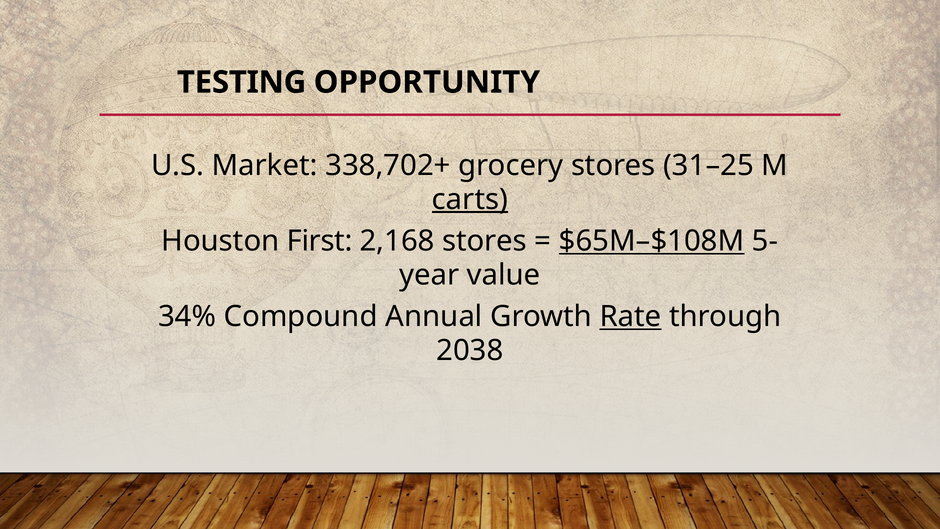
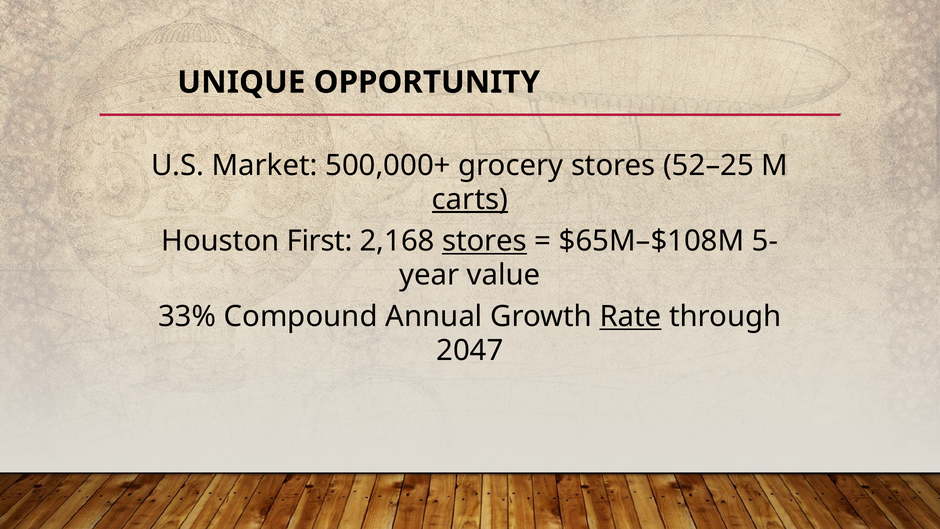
TESTING: TESTING -> UNIQUE (241, 82)
338,702+: 338,702+ -> 500,000+ (388, 166)
31–25: 31–25 -> 52–25 (709, 166)
stores underline: none -> present (485, 241)
$65M–$108M underline: present -> none (652, 241)
34%: 34% -> 33% (187, 317)
2038: 2038 -> 2047 (470, 350)
